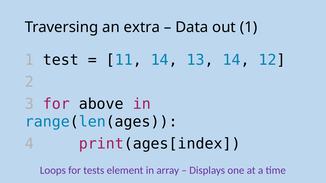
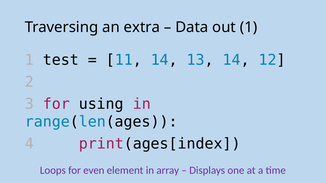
above: above -> using (101, 104)
tests: tests -> even (94, 171)
